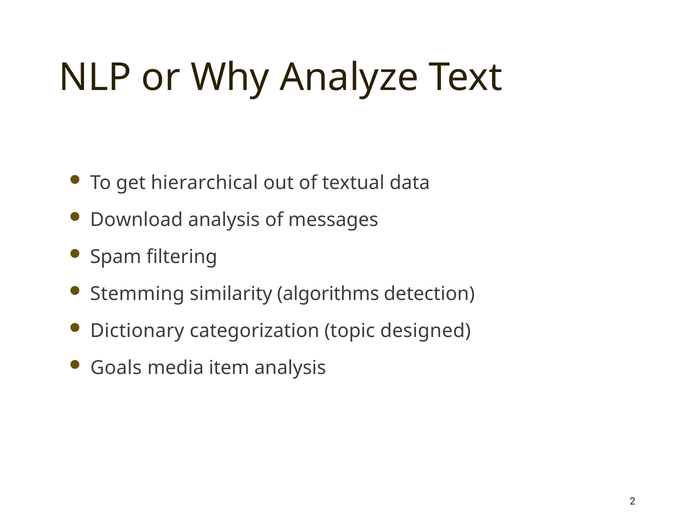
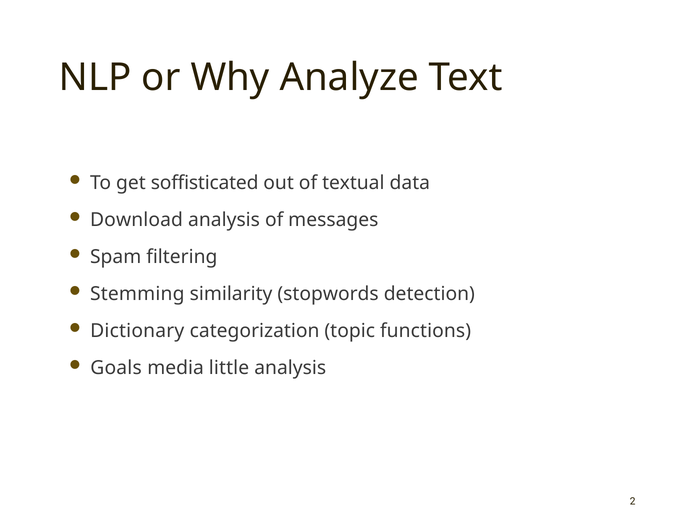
hierarchical: hierarchical -> soffisticated (205, 183)
algorithms: algorithms -> stopwords (328, 294)
designed: designed -> functions (426, 331)
item: item -> little (229, 368)
